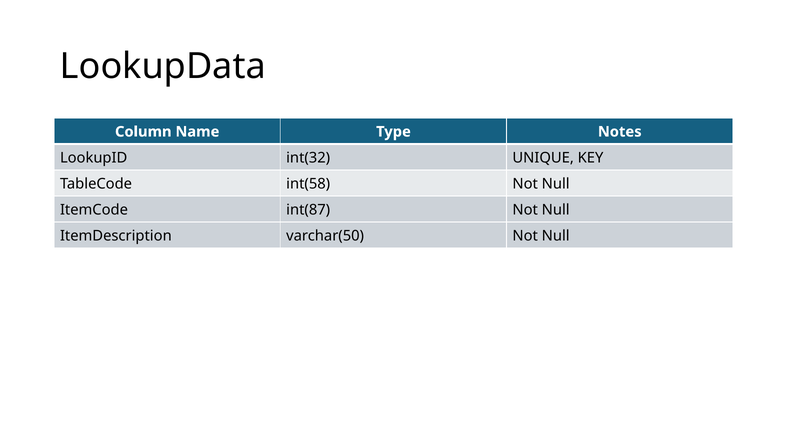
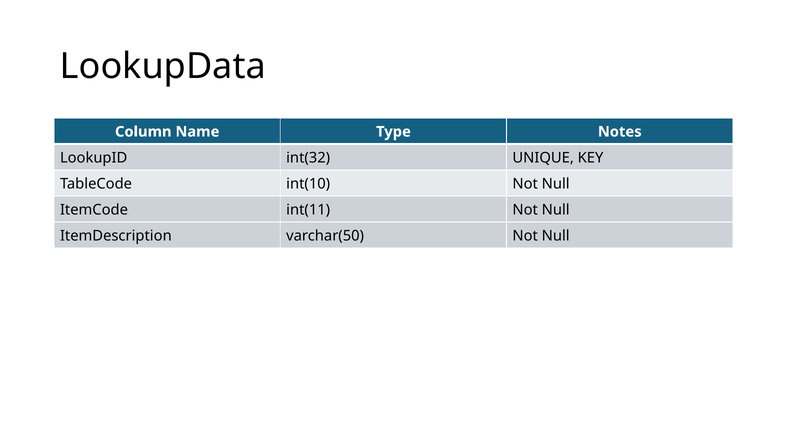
int(58: int(58 -> int(10 (308, 184)
int(87: int(87 -> int(11 (308, 210)
